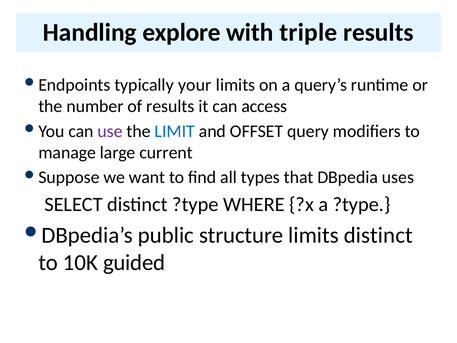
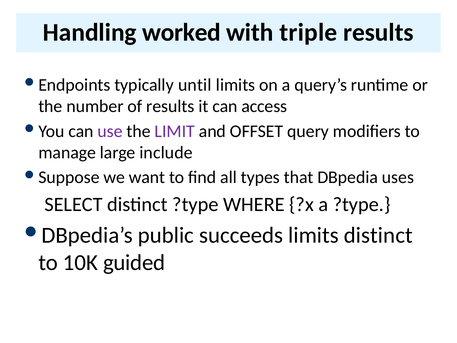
explore: explore -> worked (182, 32)
your: your -> until (195, 85)
LIMIT colour: blue -> purple (175, 131)
current: current -> include (166, 152)
structure: structure -> succeeds (241, 235)
